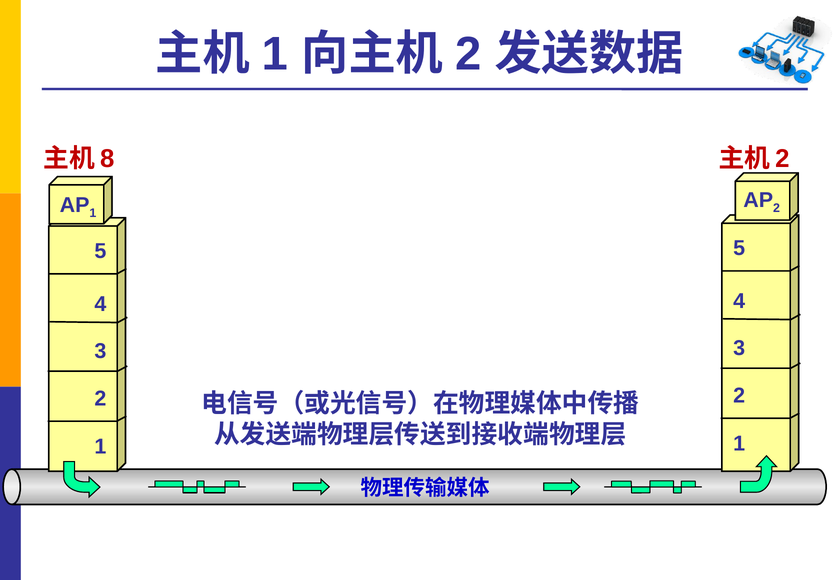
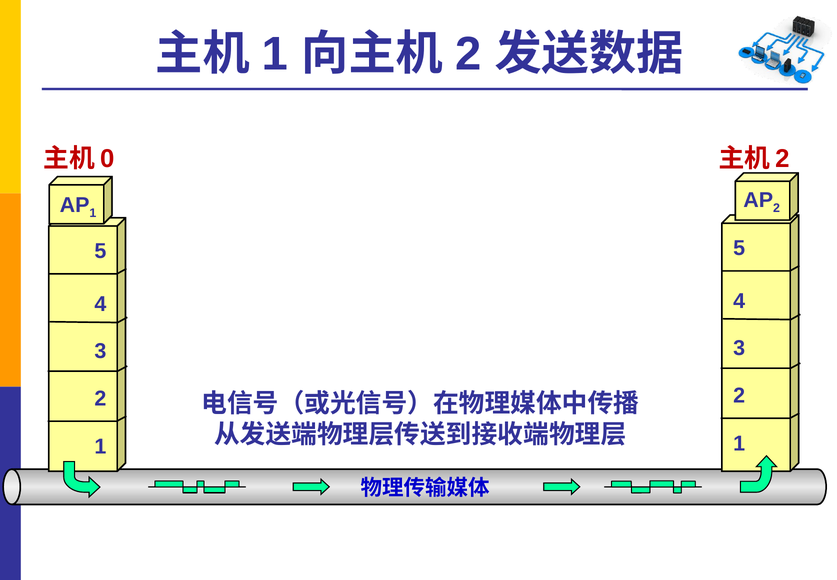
8: 8 -> 0 (107, 159)
